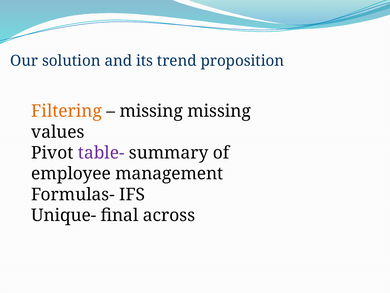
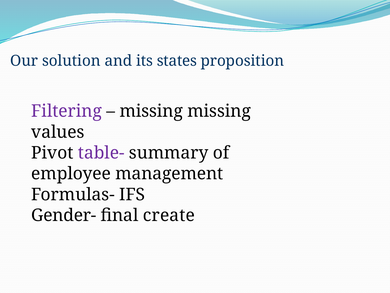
trend: trend -> states (177, 61)
Filtering colour: orange -> purple (67, 111)
Unique-: Unique- -> Gender- (64, 215)
across: across -> create (169, 215)
